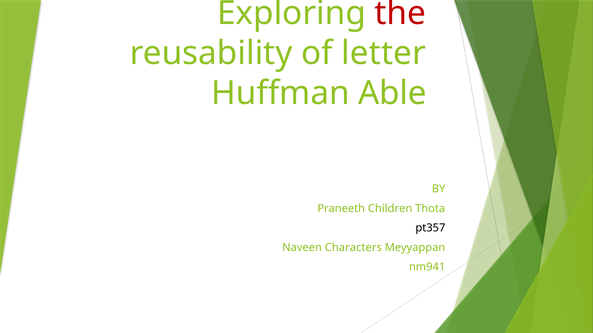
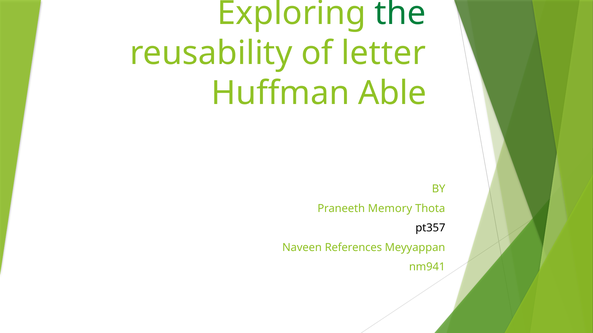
the colour: red -> green (400, 13)
Children: Children -> Memory (390, 209)
Characters: Characters -> References (353, 248)
